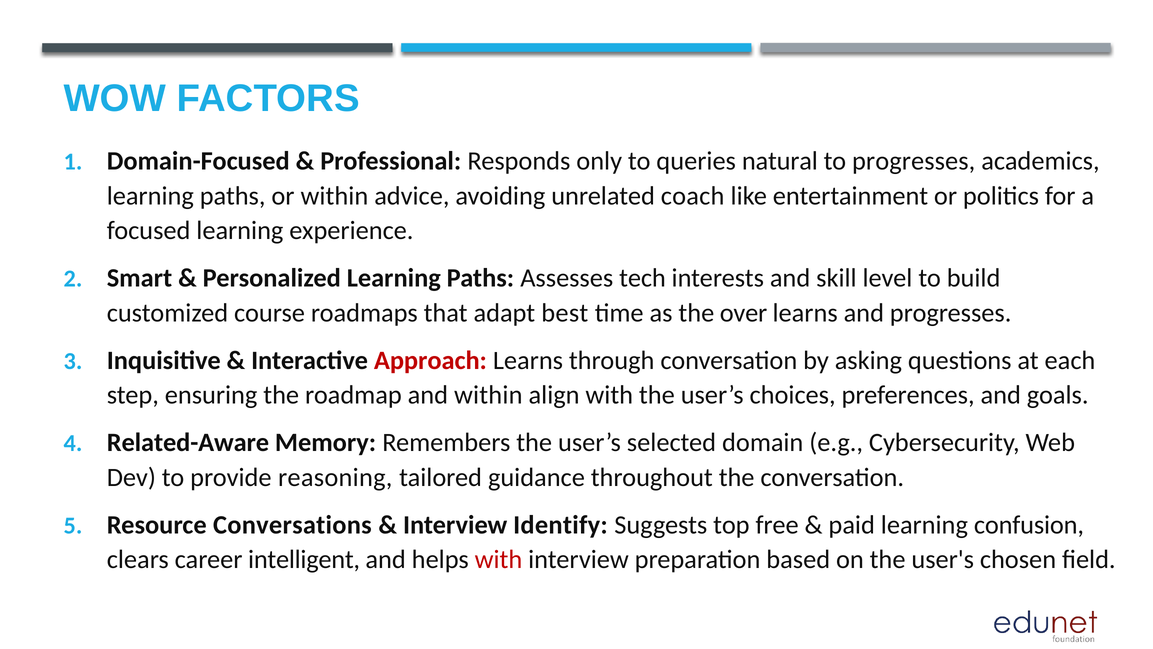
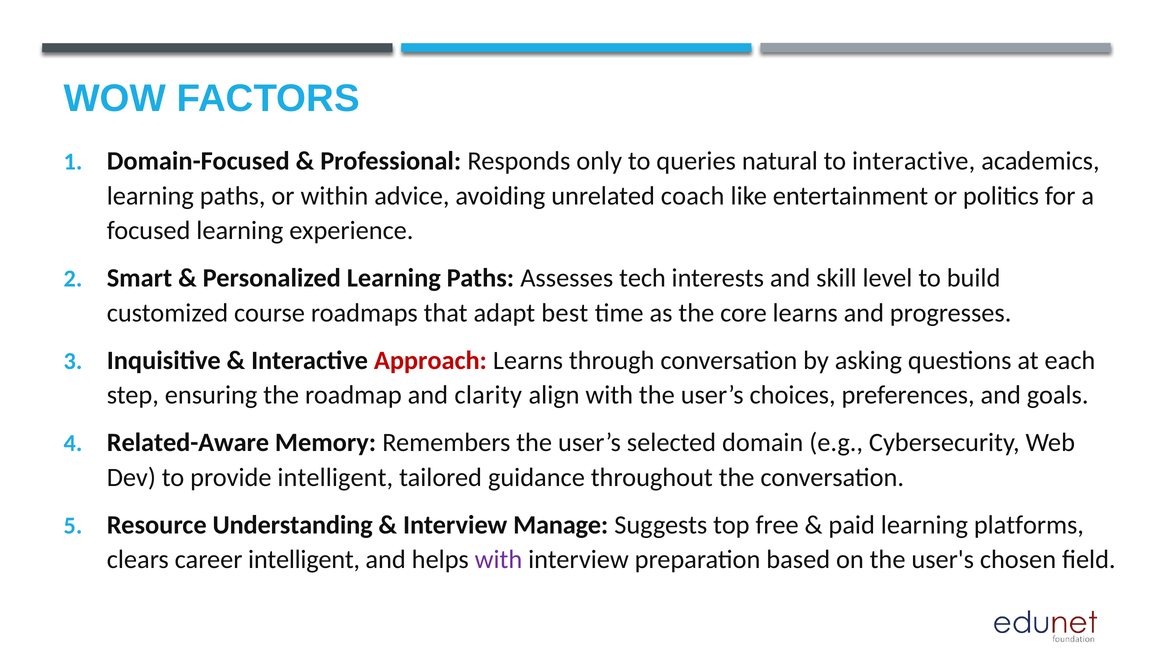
to progresses: progresses -> interactive (914, 161)
over: over -> core (744, 313)
and within: within -> clarity (488, 395)
provide reasoning: reasoning -> intelligent (335, 477)
Conversations: Conversations -> Understanding (293, 525)
Identify: Identify -> Manage (561, 525)
confusion: confusion -> platforms (1029, 525)
with colour: red -> purple (499, 559)
